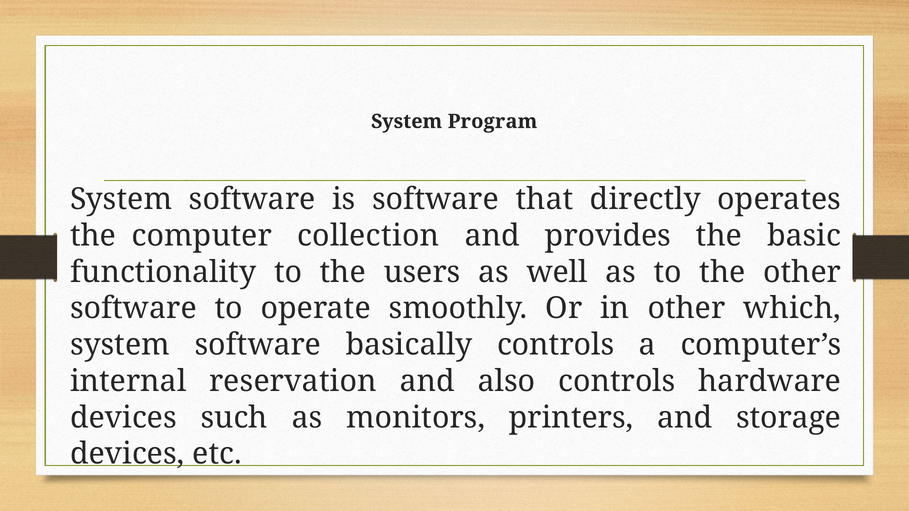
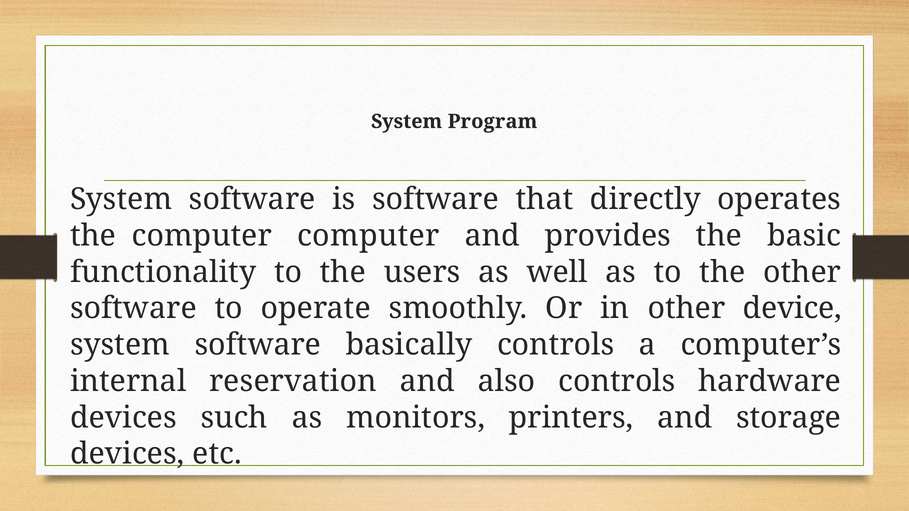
computer collection: collection -> computer (368, 236)
which: which -> device (792, 309)
